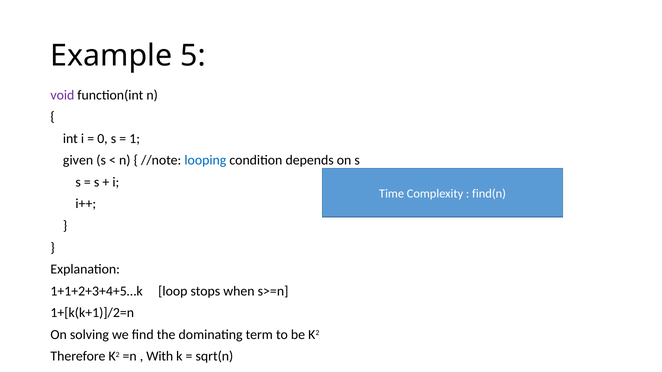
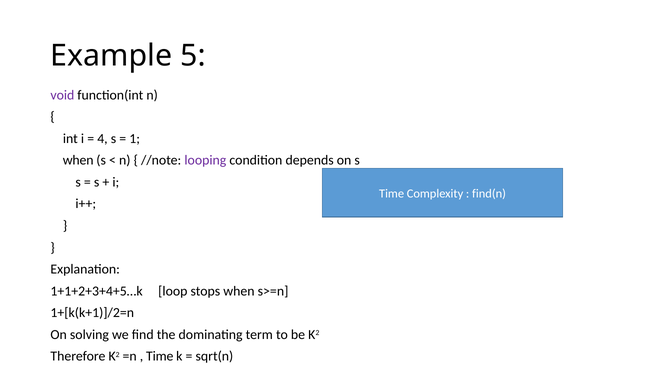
0: 0 -> 4 (102, 139)
given: given -> when (78, 161)
looping colour: blue -> purple (205, 161)
With: With -> Time (160, 357)
